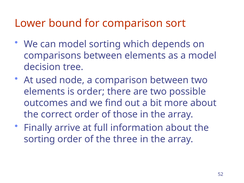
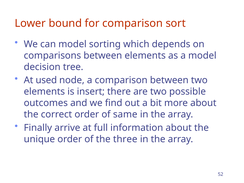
is order: order -> insert (91, 92)
those: those -> same (125, 114)
sorting: sorting -> unique (39, 139)
